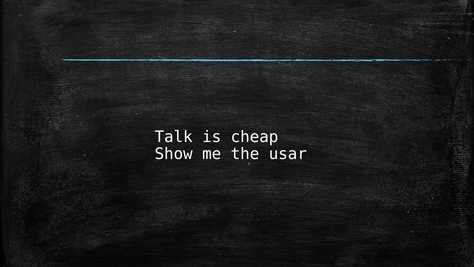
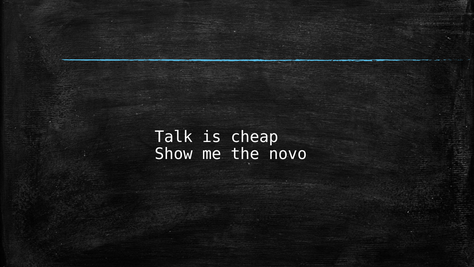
usar: usar -> novo (288, 154)
